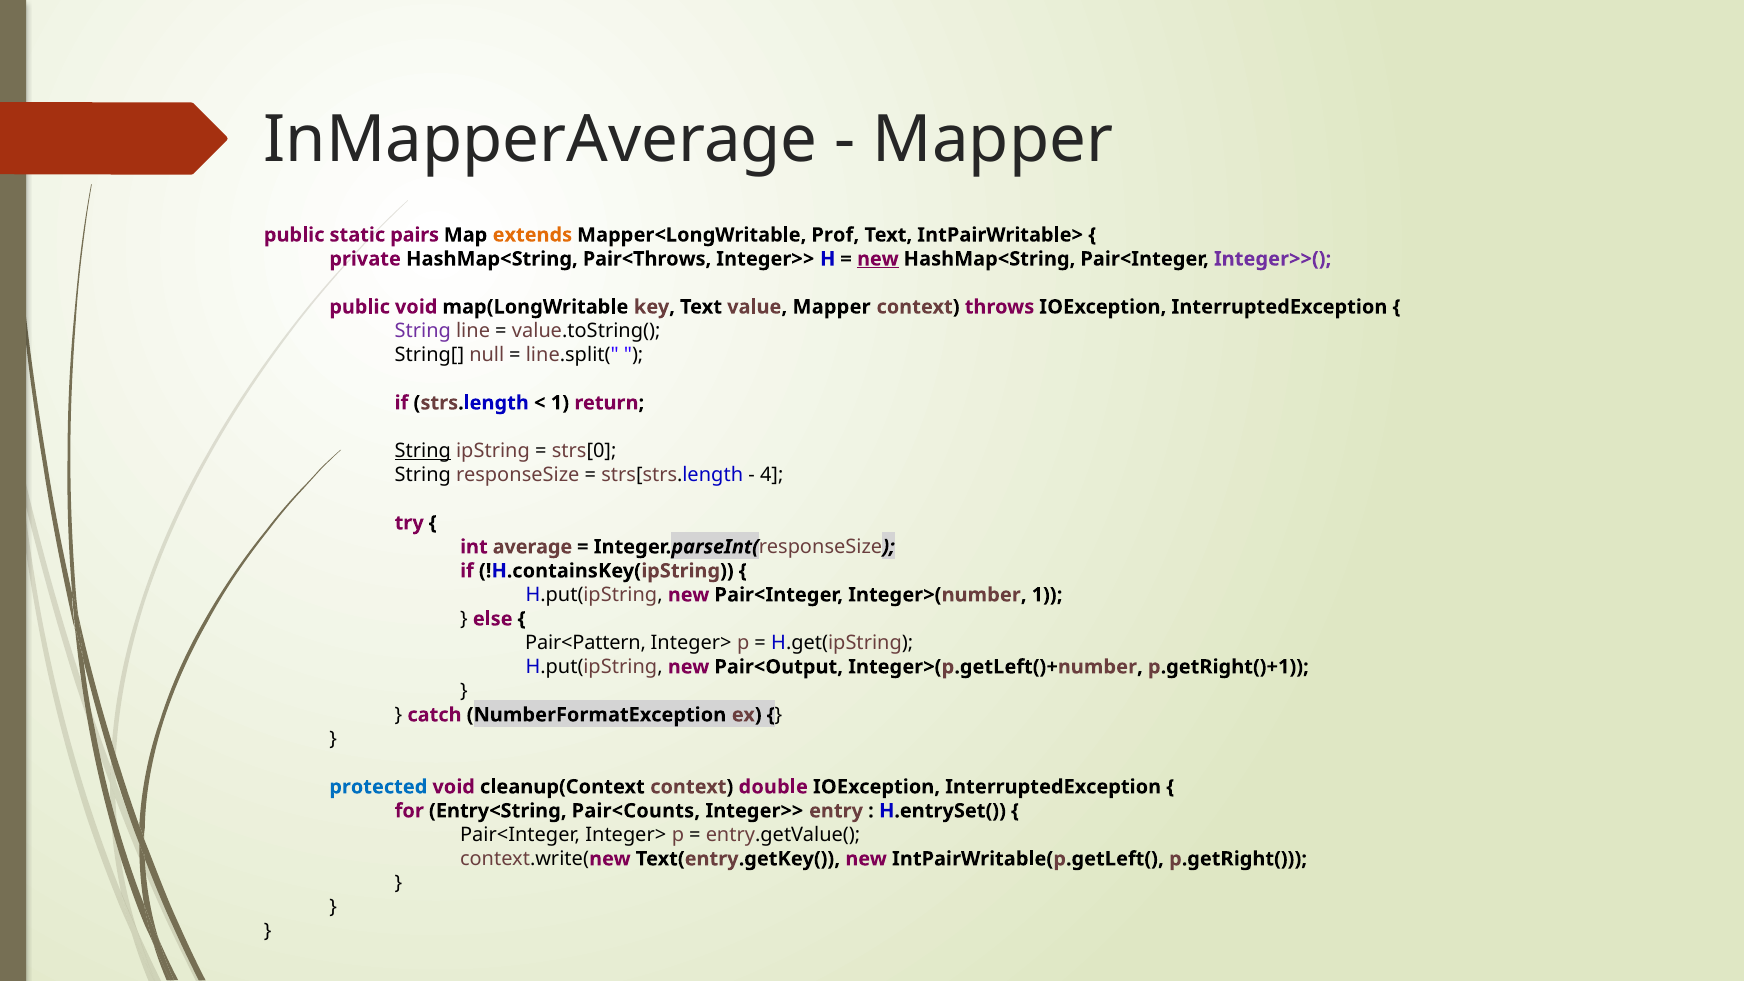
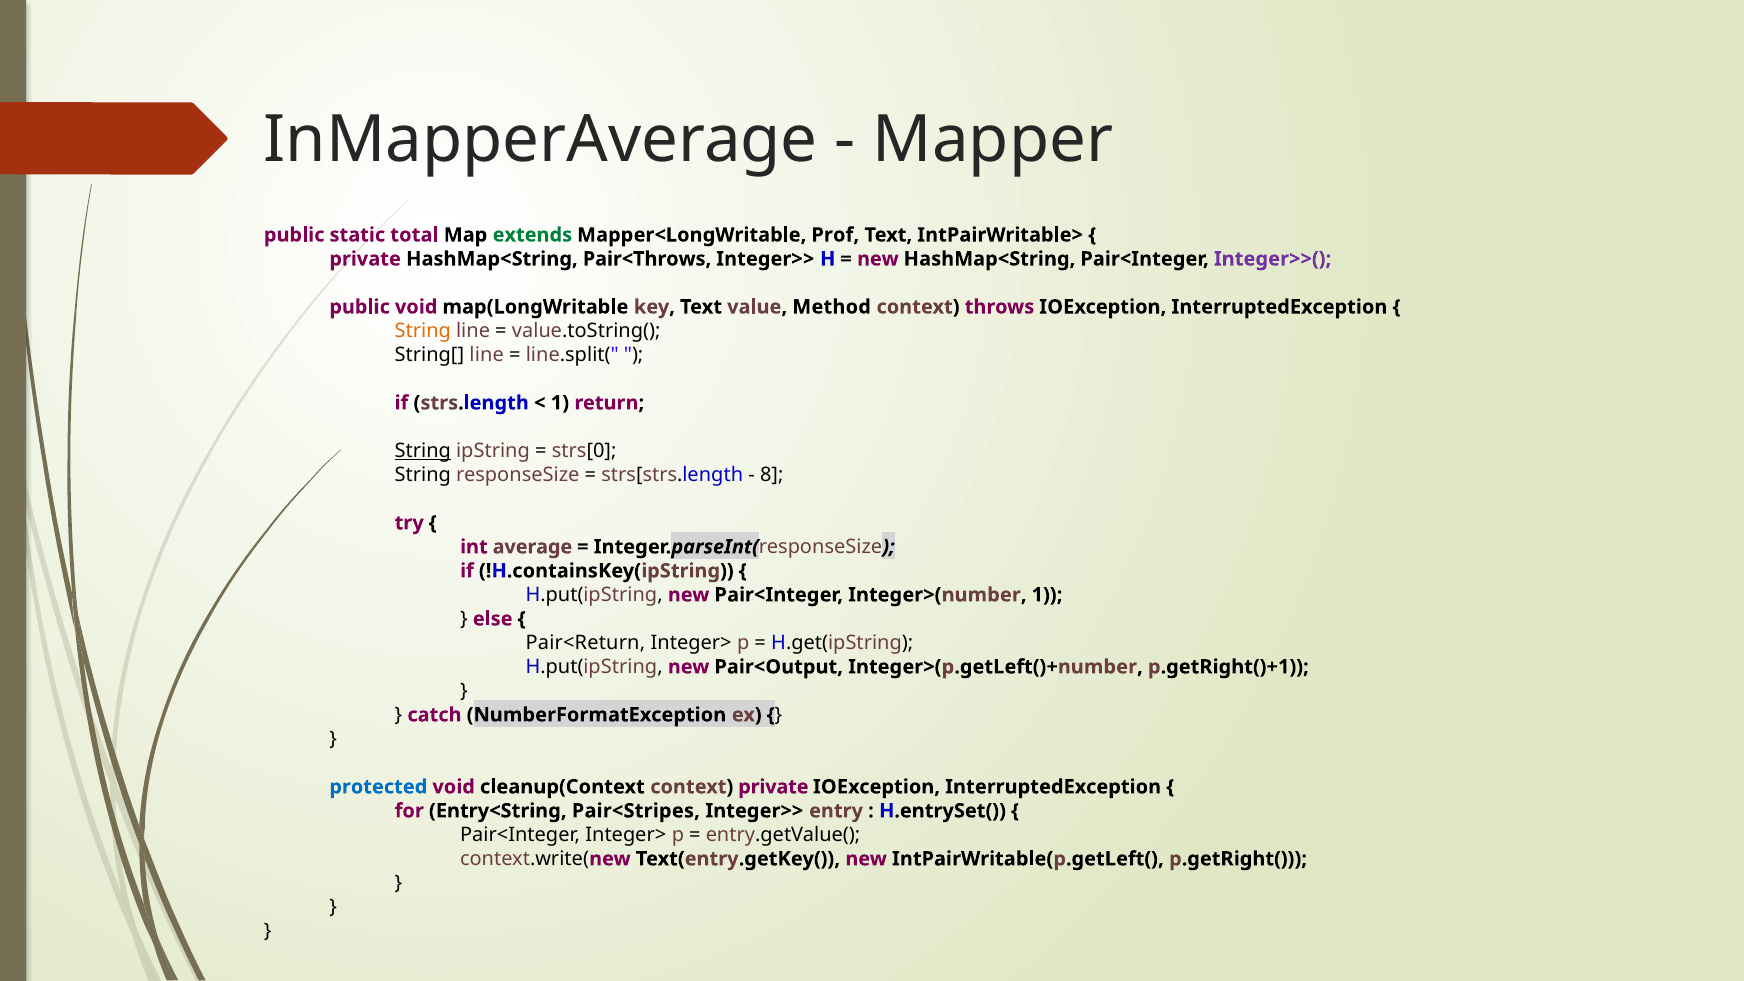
pairs: pairs -> total (414, 235)
extends colour: orange -> green (532, 235)
new underline: present -> none (878, 259)
value Mapper: Mapper -> Method (832, 307)
String colour: purple -> orange (423, 331)
String[ null: null -> line (487, 355)
4: 4 -> 8 (772, 475)
Pair<Pattern: Pair<Pattern -> Pair<Return (585, 643)
context double: double -> private (773, 787)
Pair<Counts: Pair<Counts -> Pair<Stripes (636, 811)
